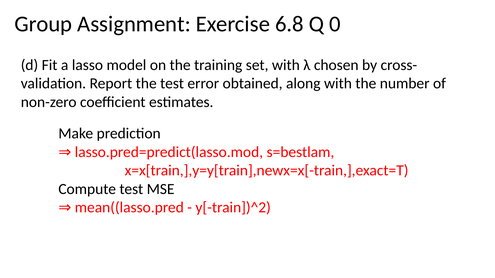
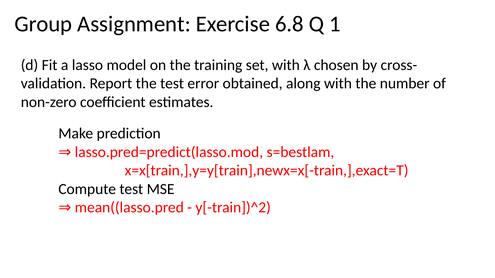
0: 0 -> 1 (335, 24)
